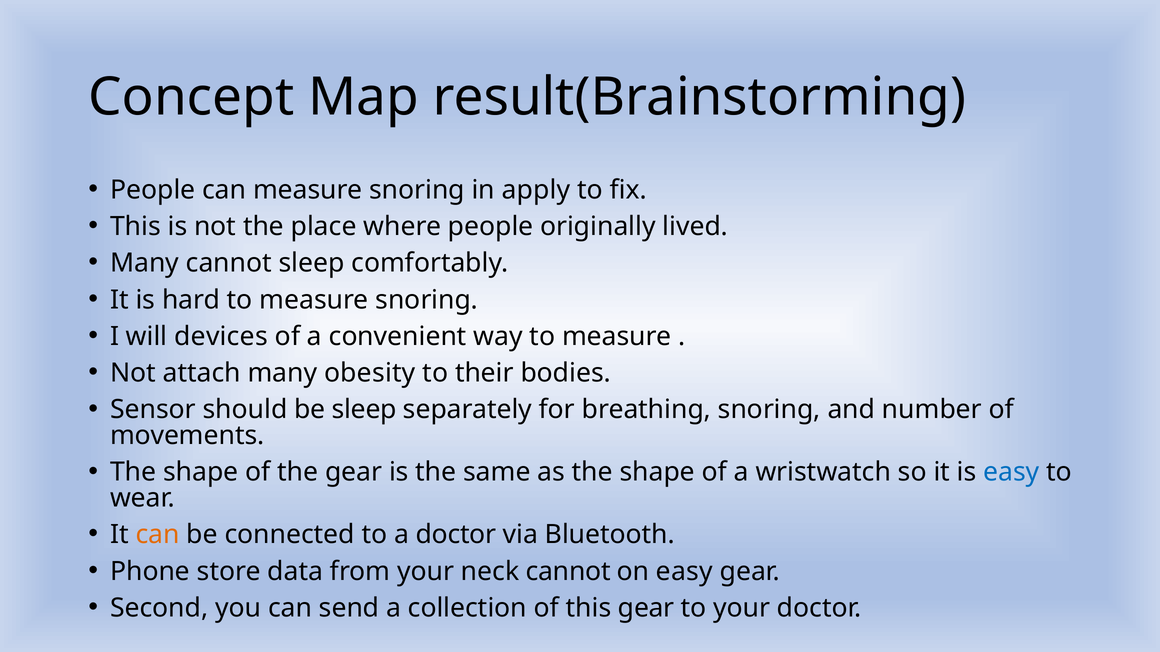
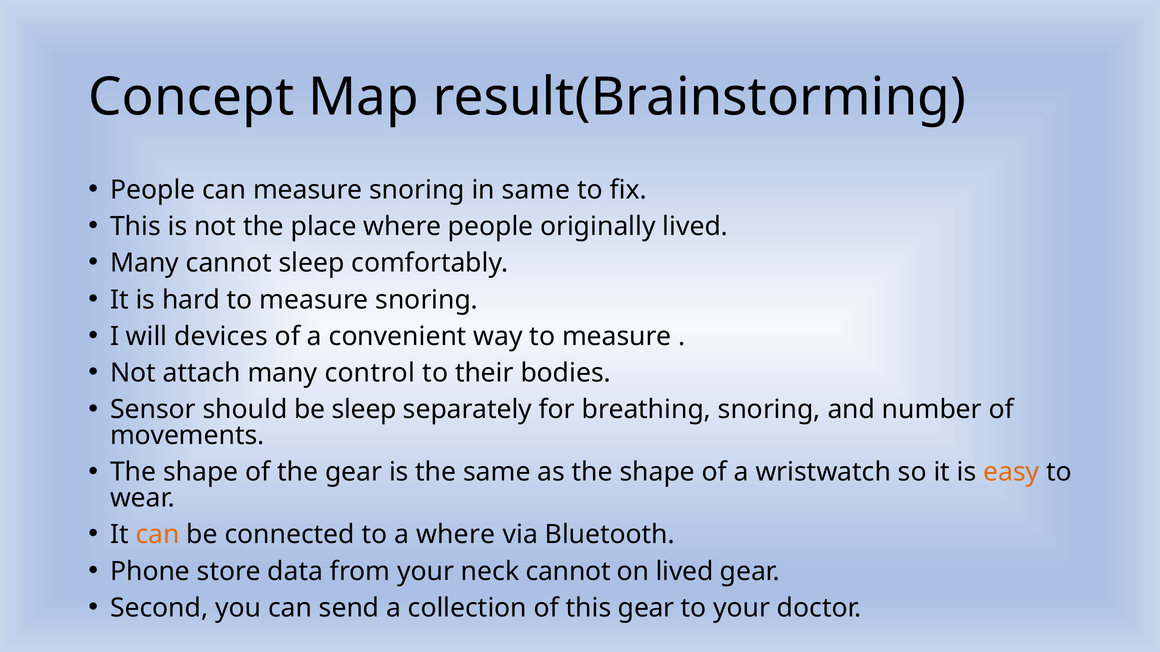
in apply: apply -> same (536, 190)
obesity: obesity -> control (370, 373)
easy colour: blue -> orange (1011, 473)
a doctor: doctor -> where (456, 535)
on easy: easy -> lived (685, 572)
